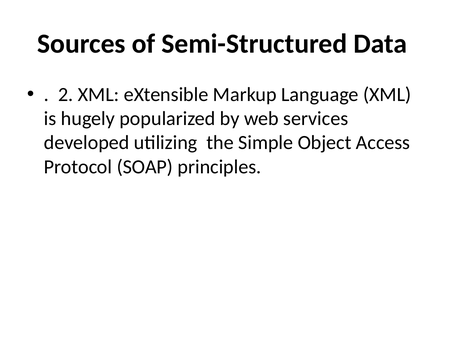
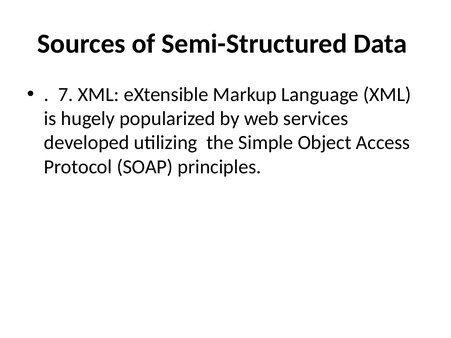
2: 2 -> 7 (66, 95)
